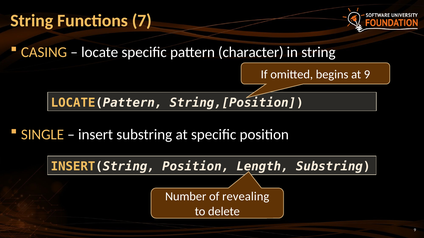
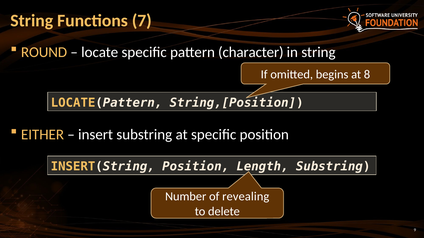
CASING: CASING -> ROUND (44, 52)
at 9: 9 -> 8 (367, 74)
SINGLE: SINGLE -> EITHER (42, 135)
